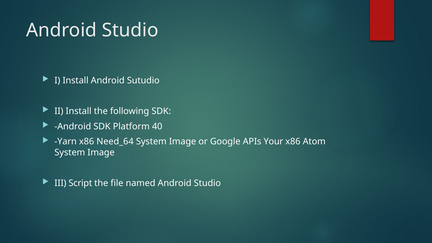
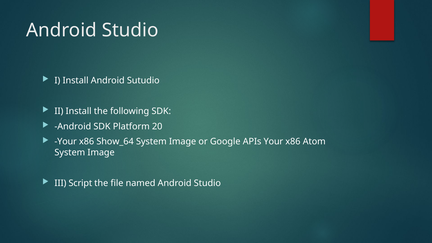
40: 40 -> 20 (157, 126)
Yarn: Yarn -> Your (66, 142)
Need_64: Need_64 -> Show_64 (115, 142)
